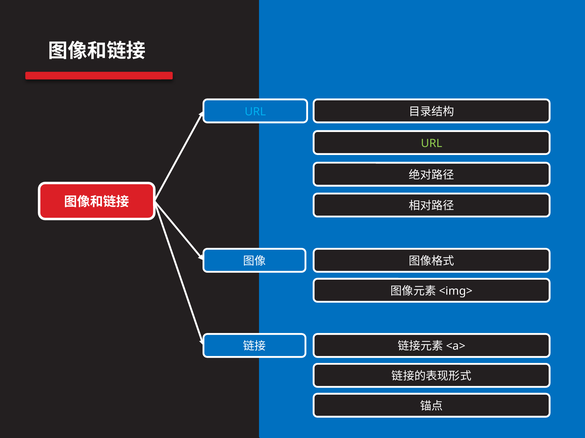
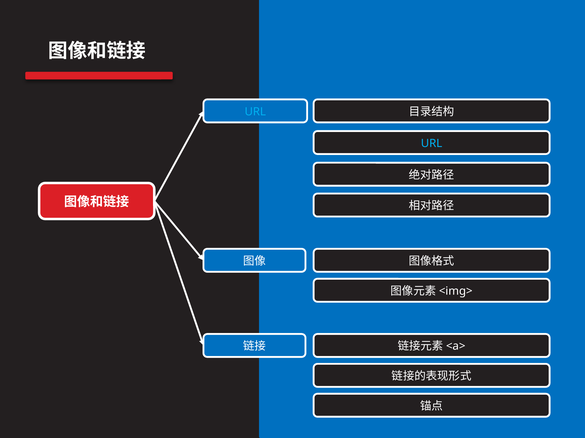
URL colour: light green -> light blue (432, 144)
